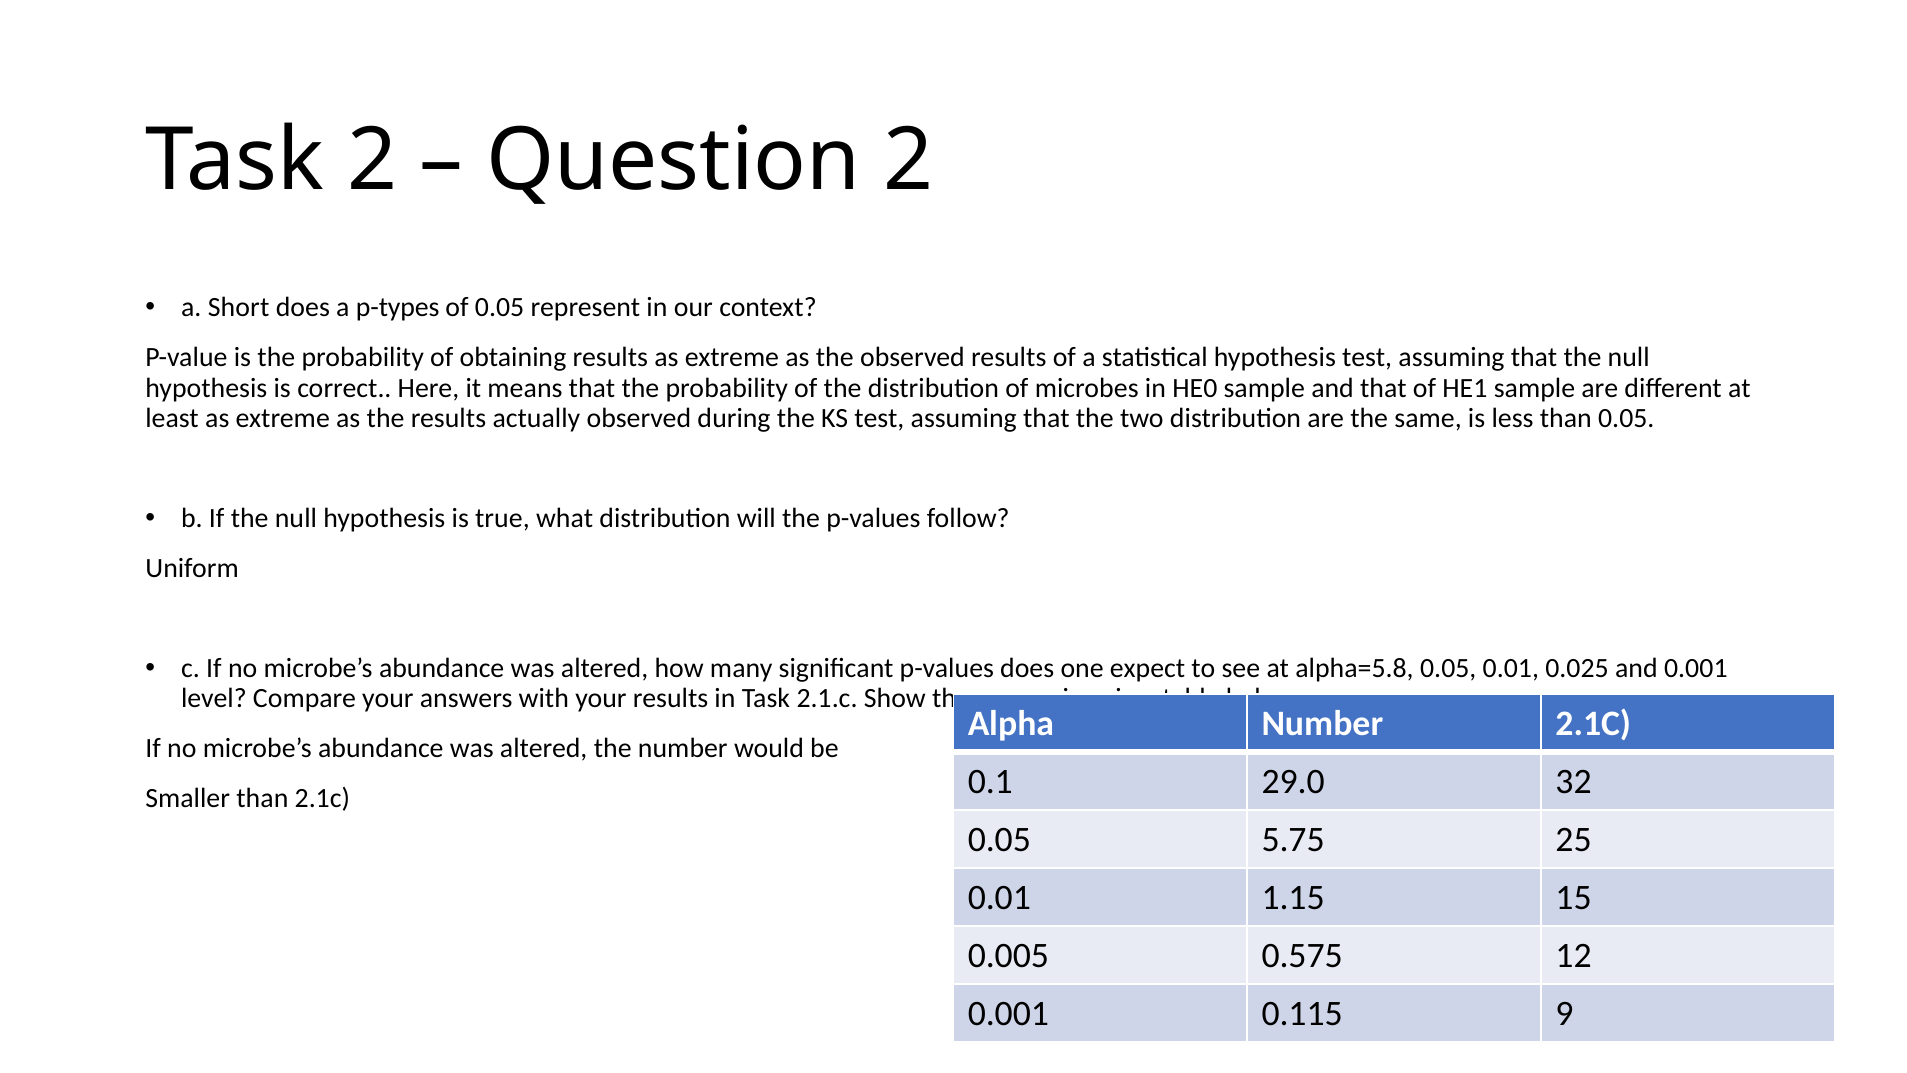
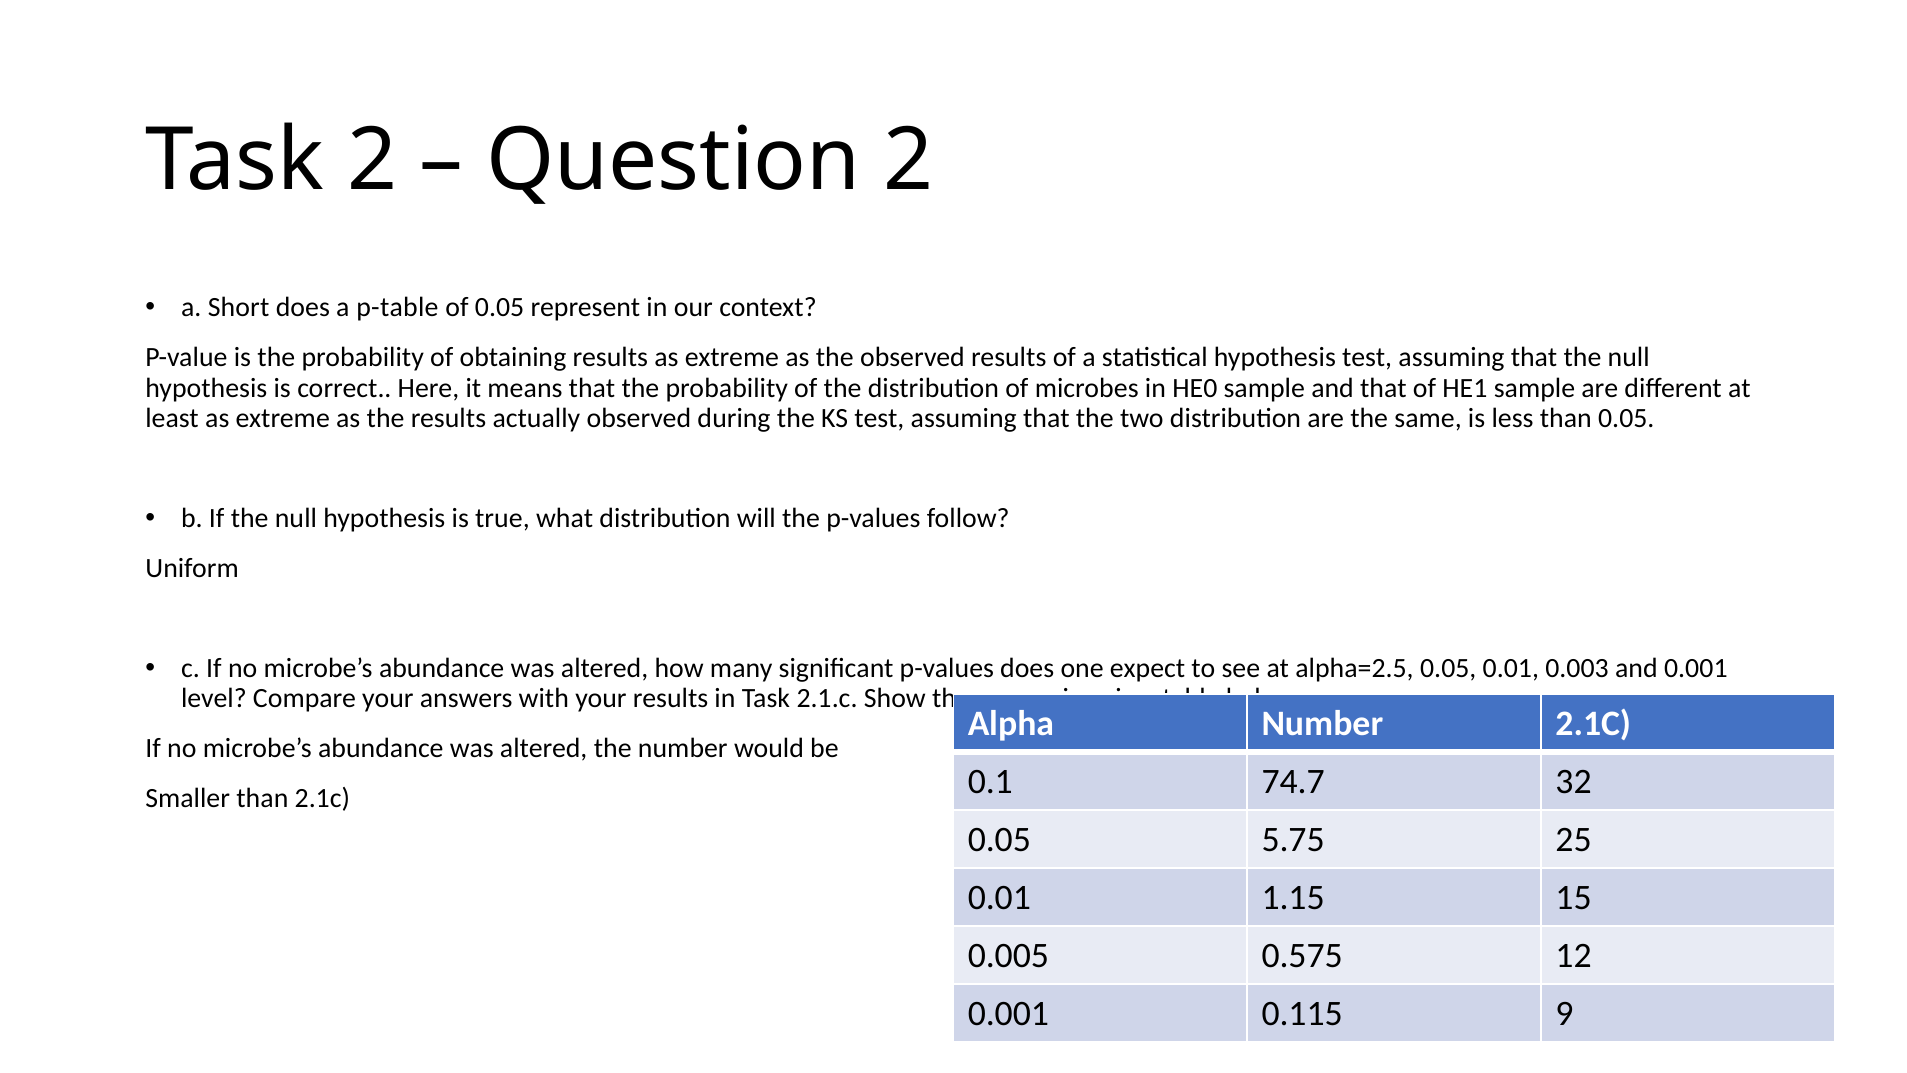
p-types: p-types -> p-table (397, 308)
alpha=5.8: alpha=5.8 -> alpha=2.5 (1354, 668)
0.025: 0.025 -> 0.003 (1577, 668)
29.0: 29.0 -> 74.7 (1293, 781)
